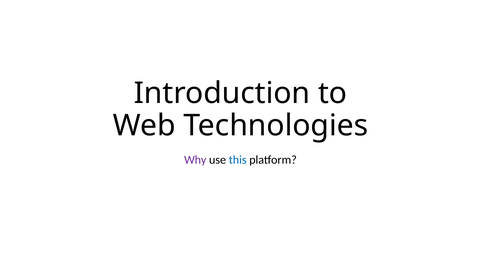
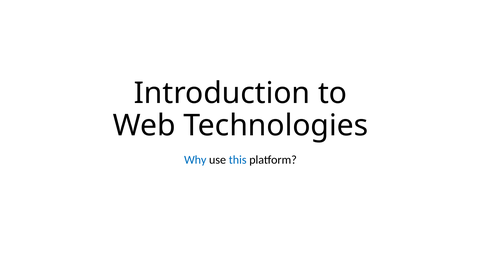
Why colour: purple -> blue (195, 160)
